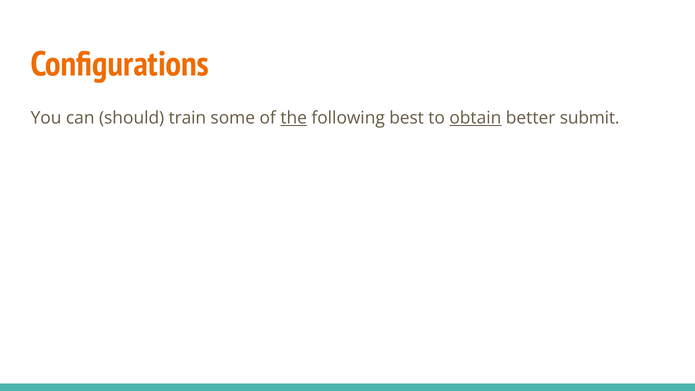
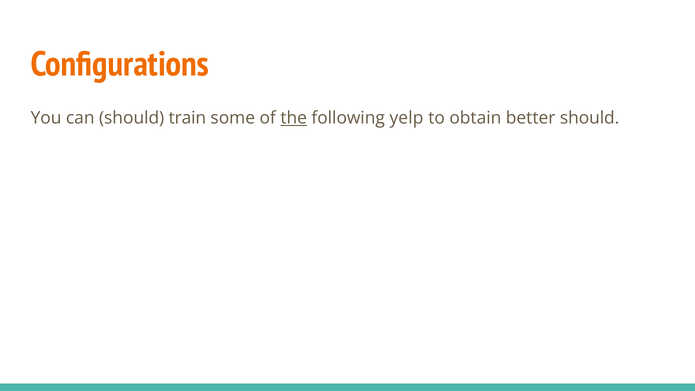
best: best -> yelp (406, 118)
obtain underline: present -> none (475, 118)
better submit: submit -> should (590, 118)
